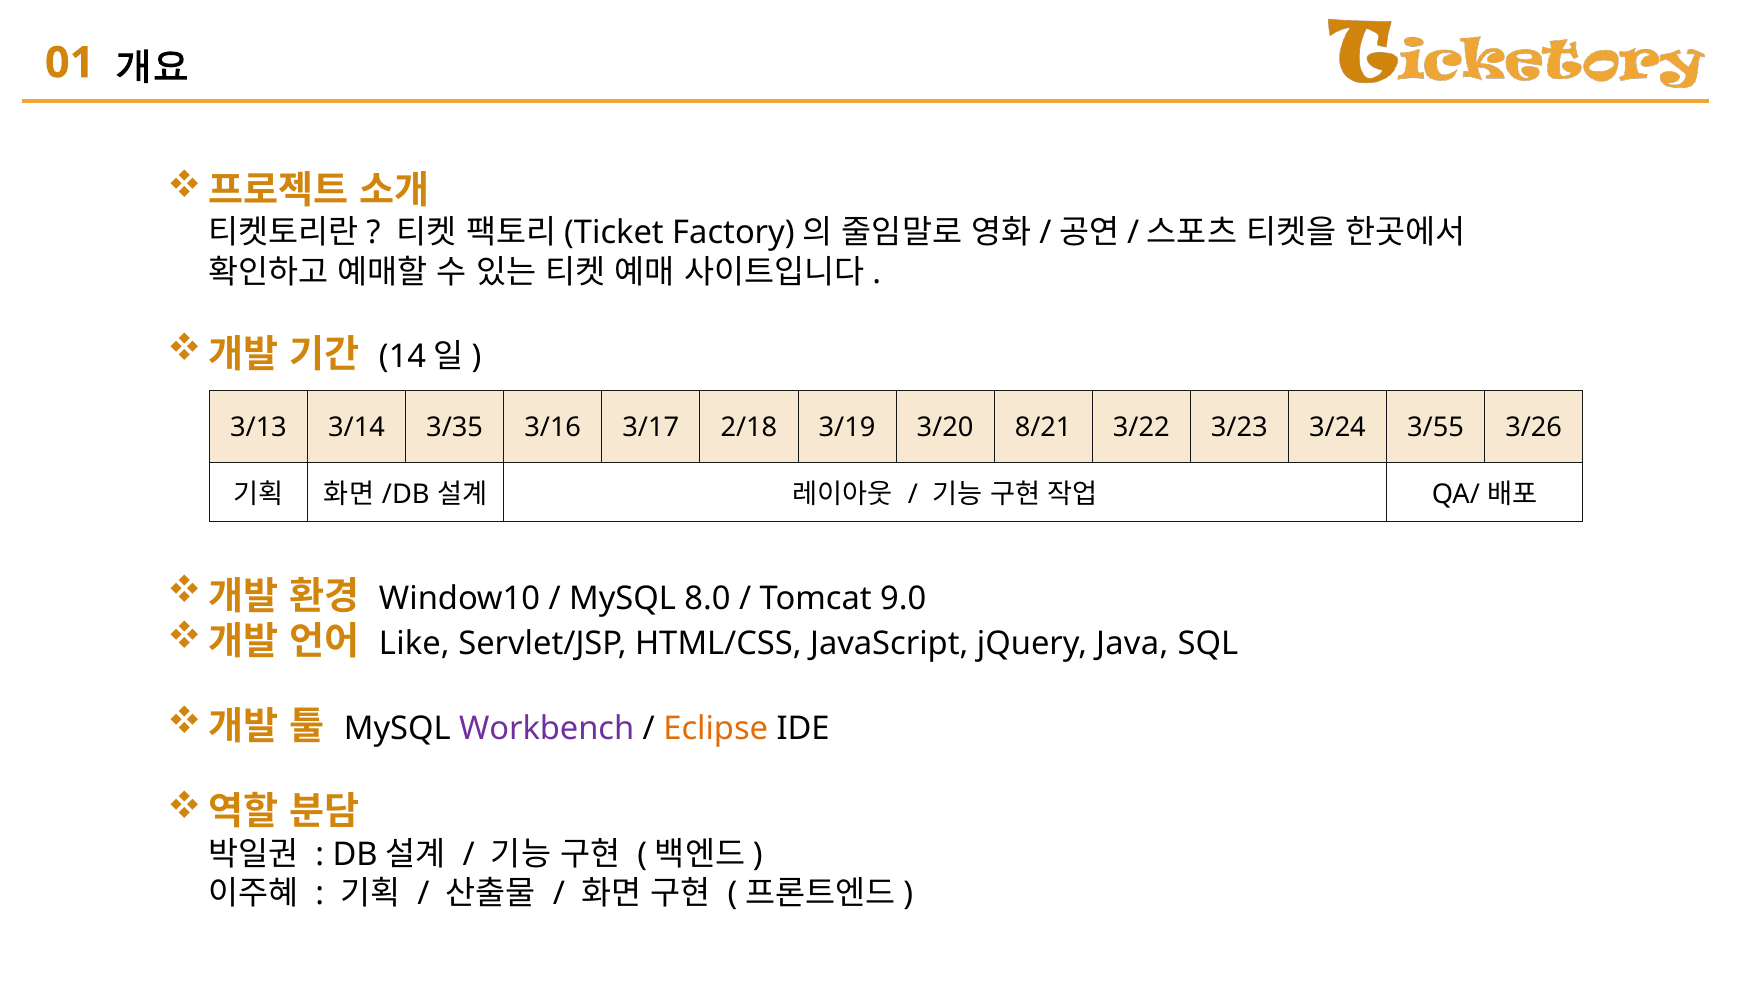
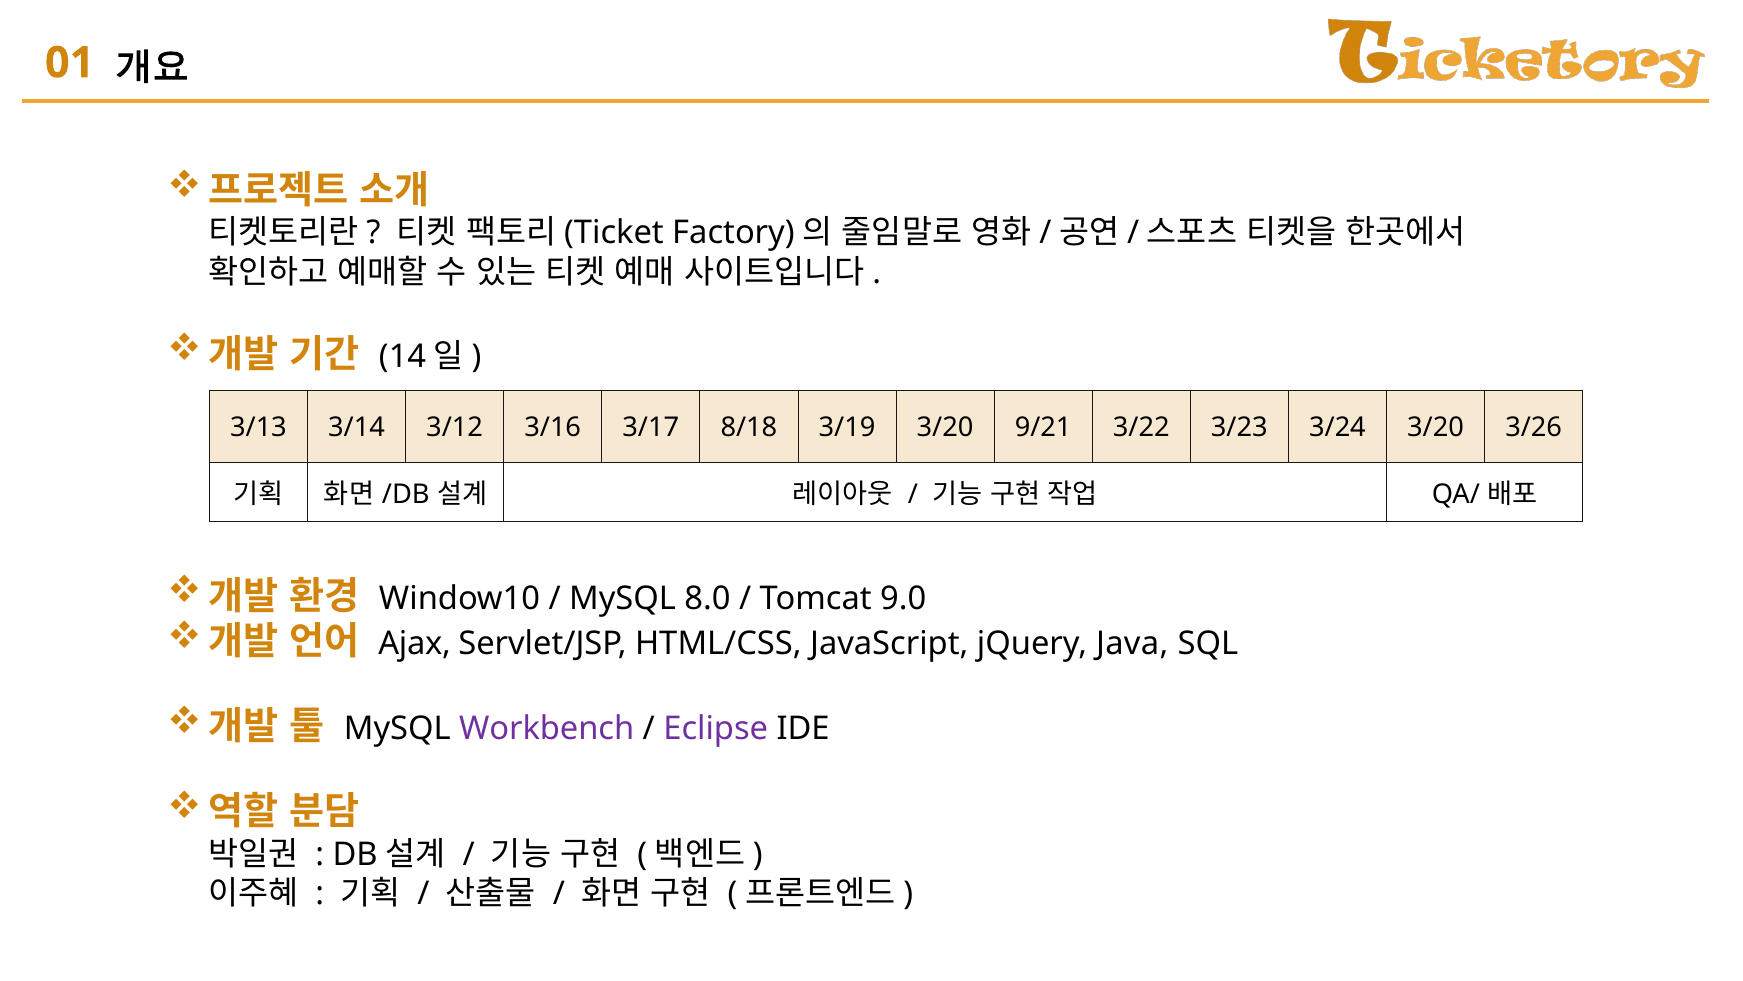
3/35: 3/35 -> 3/12 (455, 428)
2/18: 2/18 -> 8/18 (749, 428)
8/21: 8/21 -> 9/21 (1043, 428)
3/24 3/55: 3/55 -> 3/20 (1436, 428)
Like: Like -> Ajax (415, 644)
Eclipse colour: orange -> purple (716, 729)
